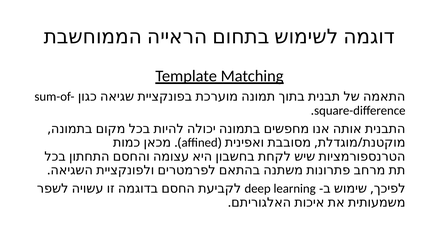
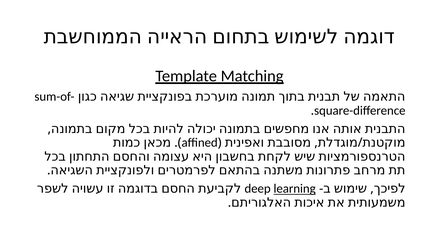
learning underline: none -> present (295, 189)
